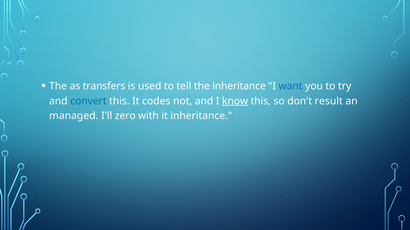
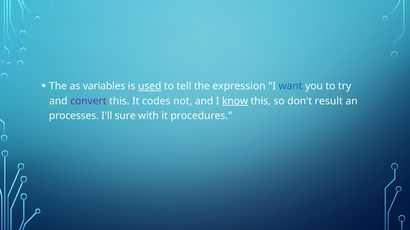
transfers: transfers -> variables (104, 87)
used underline: none -> present (150, 87)
the inheritance: inheritance -> expression (239, 87)
convert colour: blue -> purple (88, 101)
managed: managed -> processes (74, 116)
zero: zero -> sure (125, 116)
it inheritance: inheritance -> procedures (201, 116)
